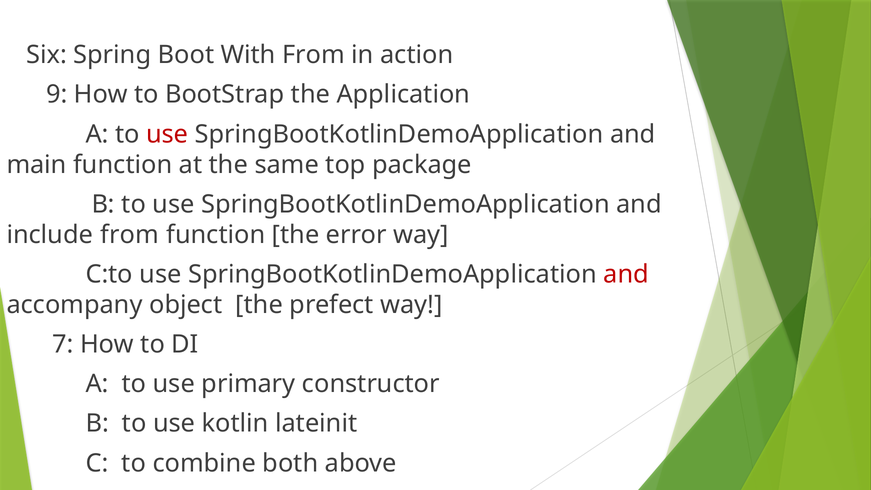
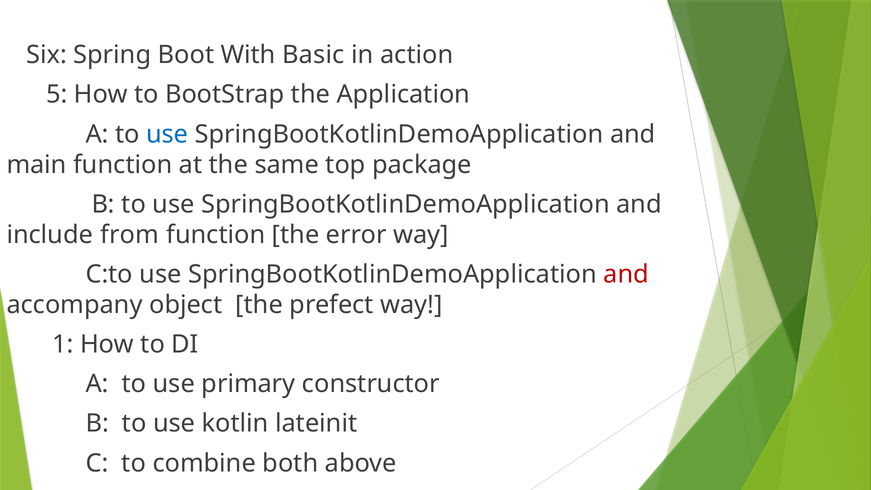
With From: From -> Basic (313, 55)
9: 9 -> 5 (57, 95)
use colour: red -> blue (167, 134)
7: 7 -> 1 (63, 344)
